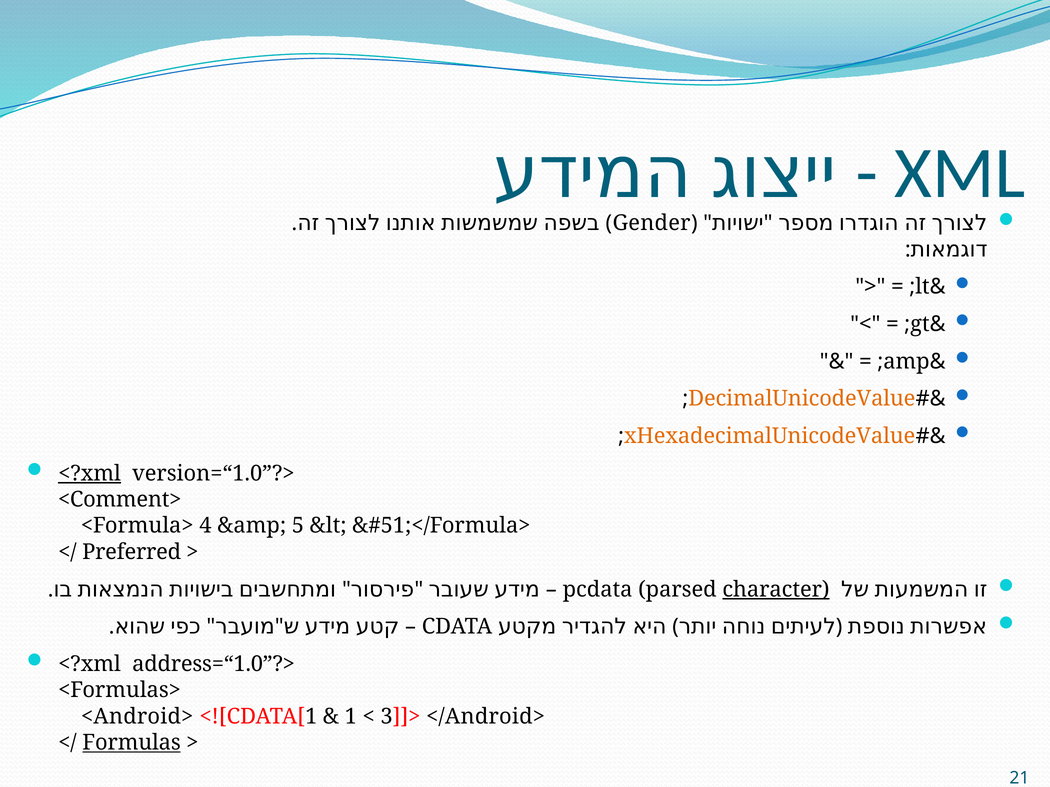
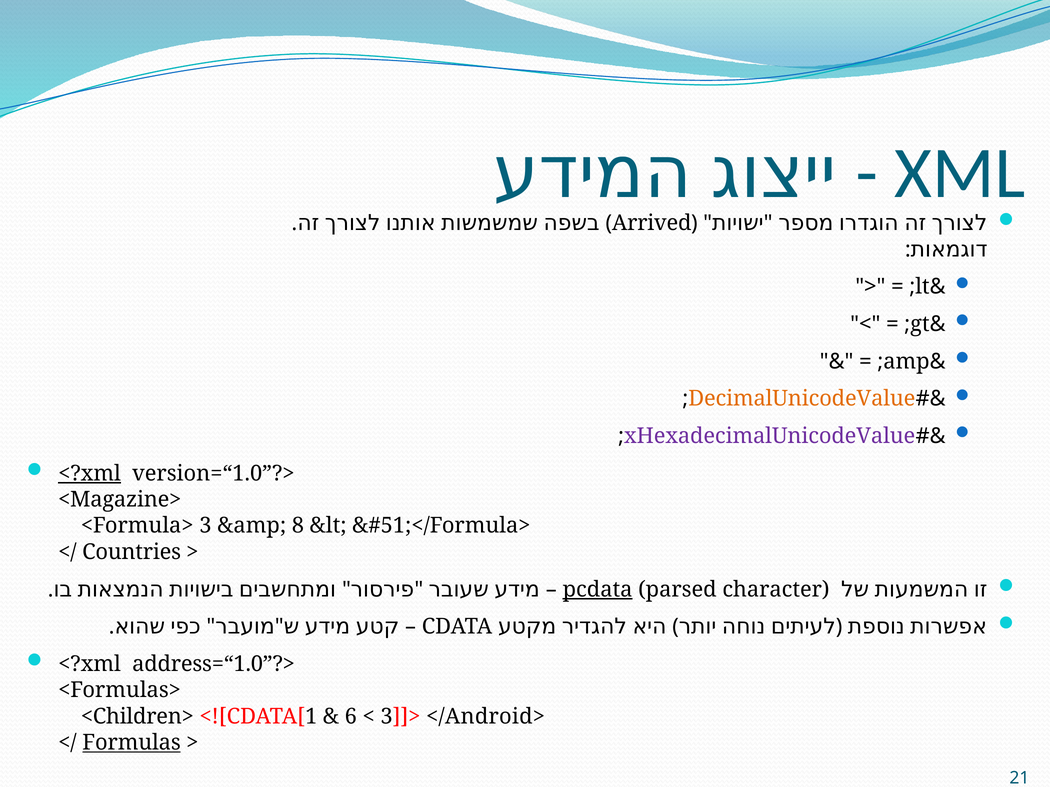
Gender: Gender -> Arrived (652, 223)
xHexadecimalUnicodeValue colour: orange -> purple (770, 436)
<Comment>: <Comment> -> <Magazine> (120, 500)
4: 4 -> 3 (205, 526)
5: 5 -> 8 (298, 526)
Preferred: Preferred -> Countries (132, 552)
pcdata underline: none -> present (598, 590)
character underline: present -> none (776, 590)
<Android>: <Android> -> <Children> (137, 717)
1: 1 -> 6 (351, 717)
